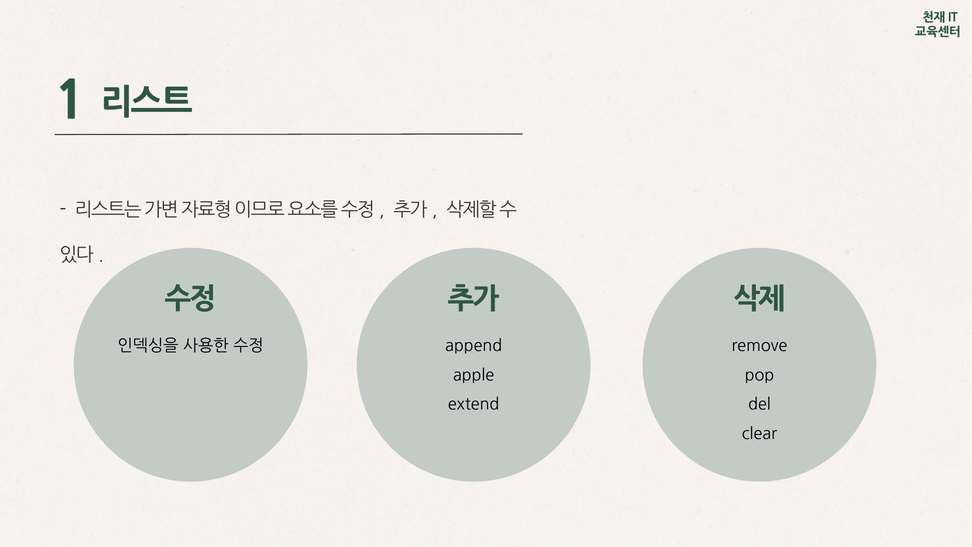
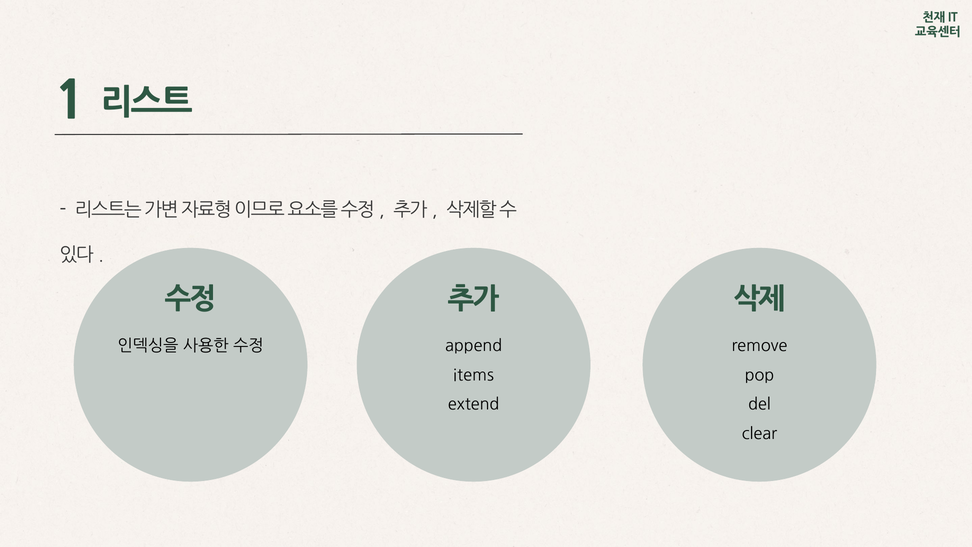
apple: apple -> items (474, 375)
